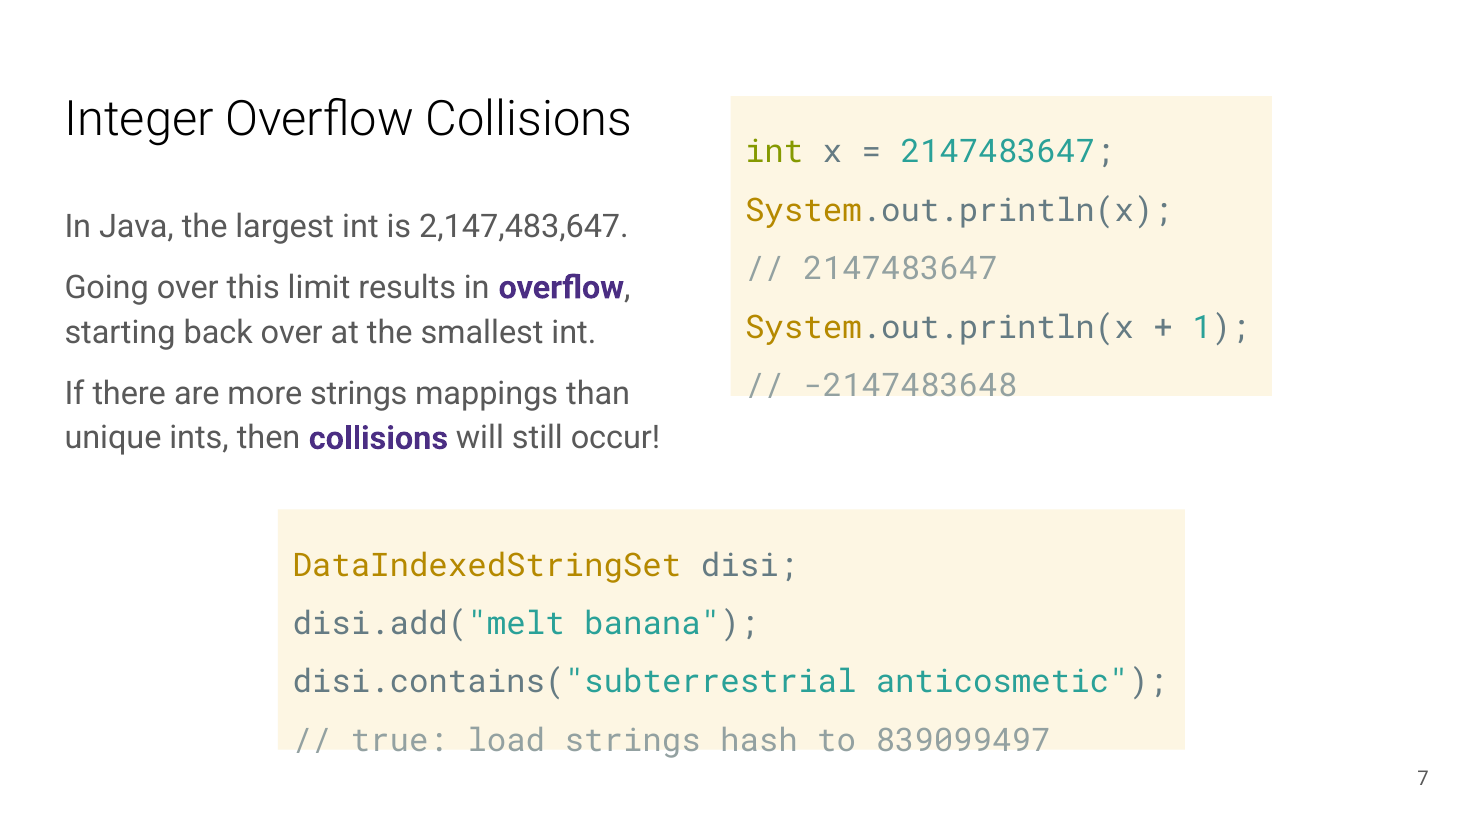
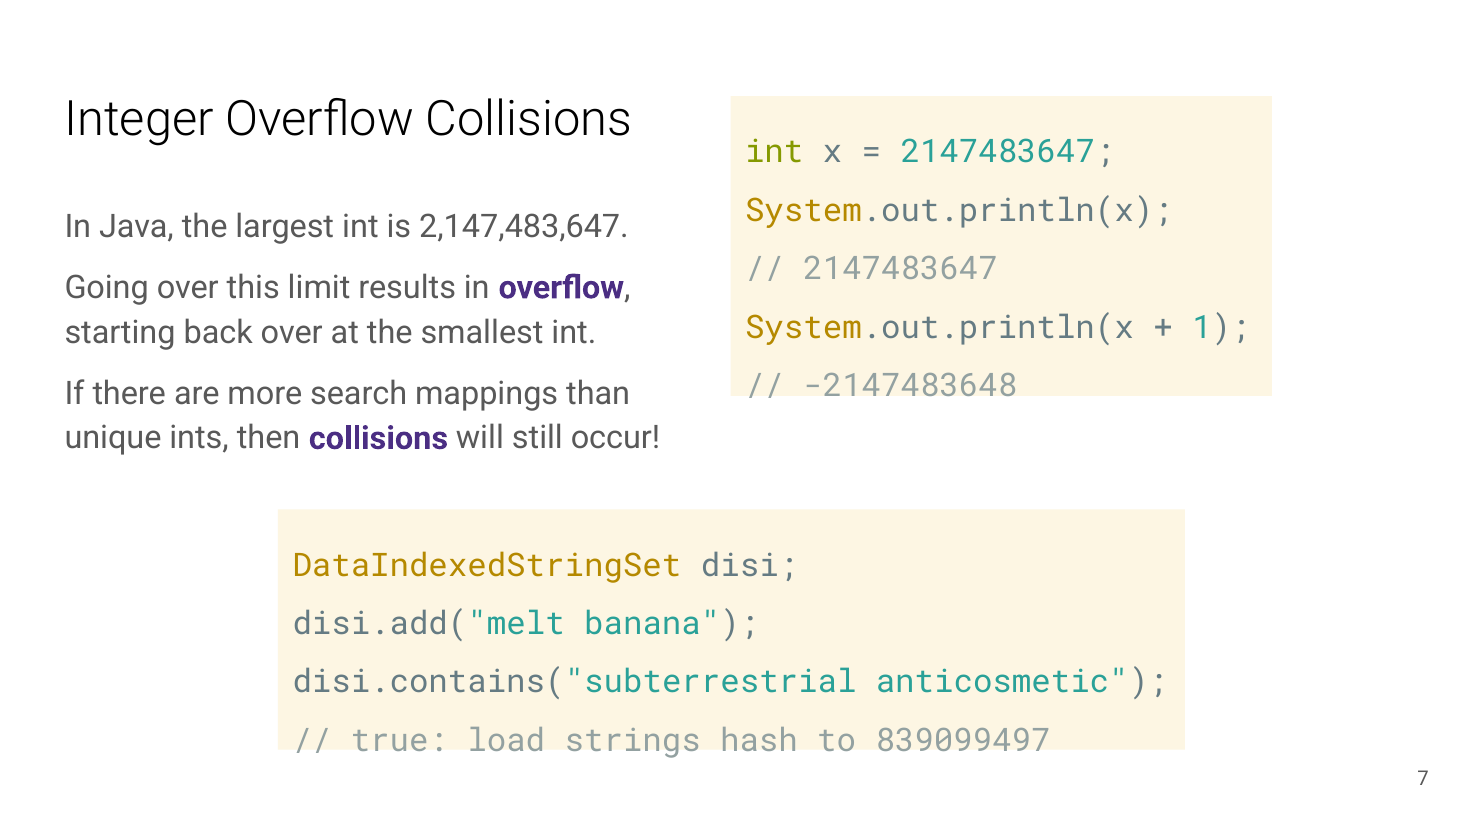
more strings: strings -> search (359, 393)
